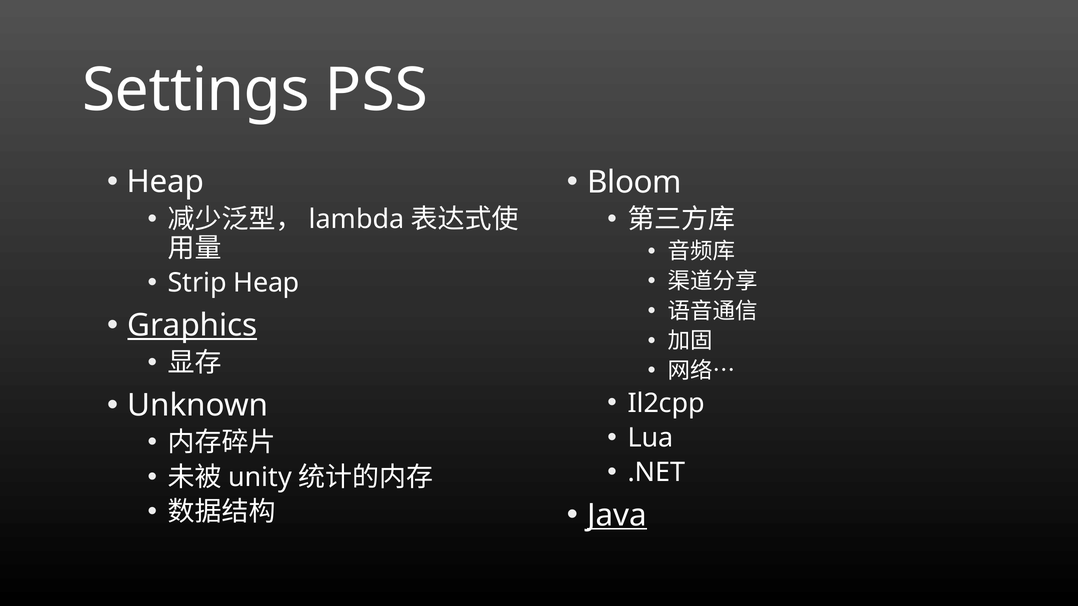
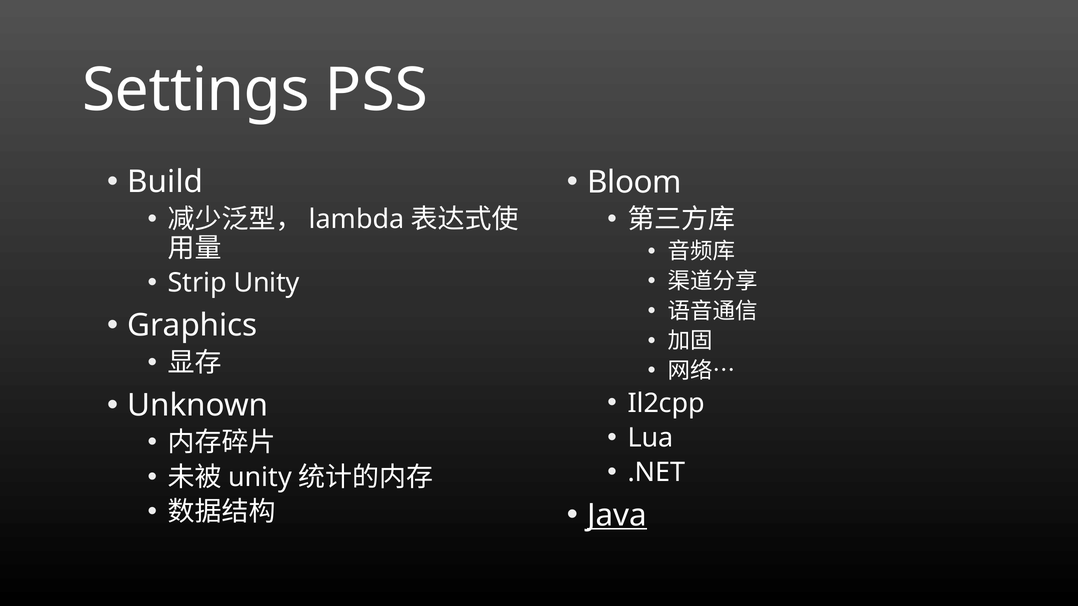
Heap: Heap -> Build (165, 182)
Strip Heap: Heap -> Unity (267, 283)
Graphics underline: present -> none (192, 326)
